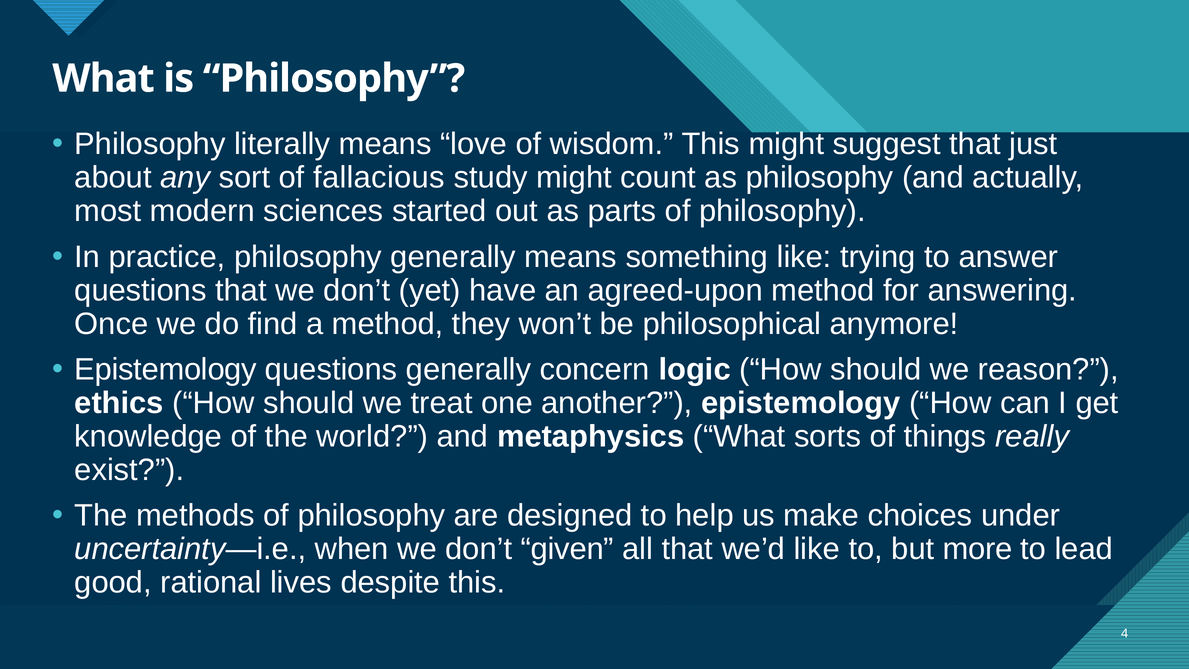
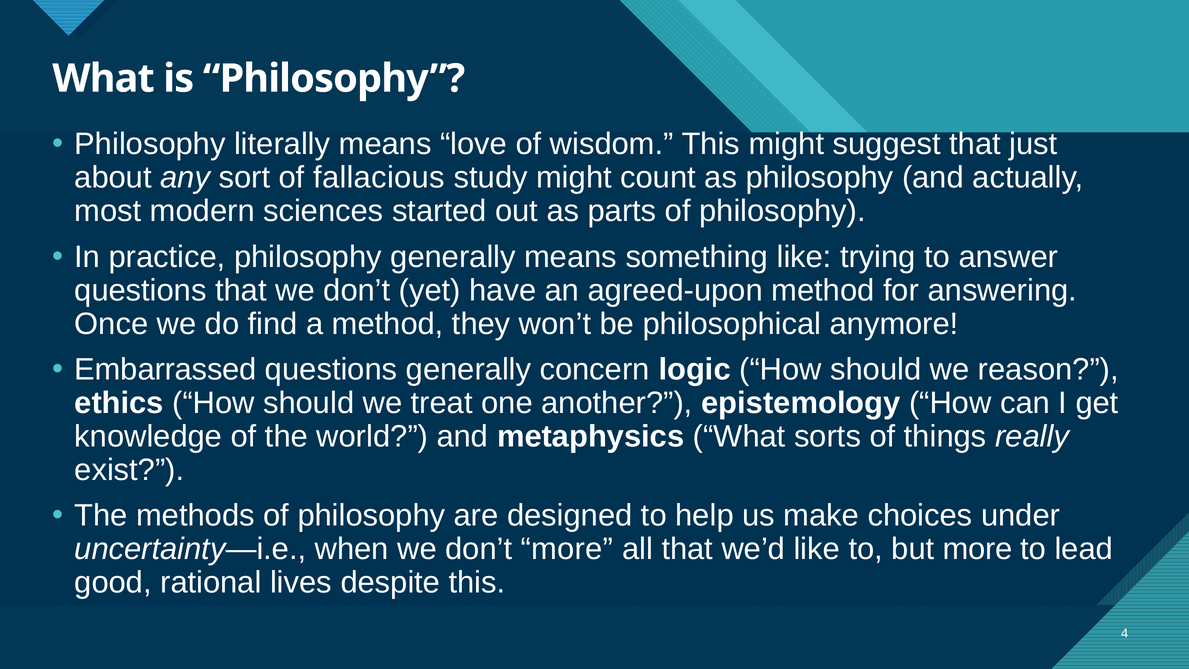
Epistemology: Epistemology -> Embarrassed (166, 370)
don’t given: given -> more (567, 549)
